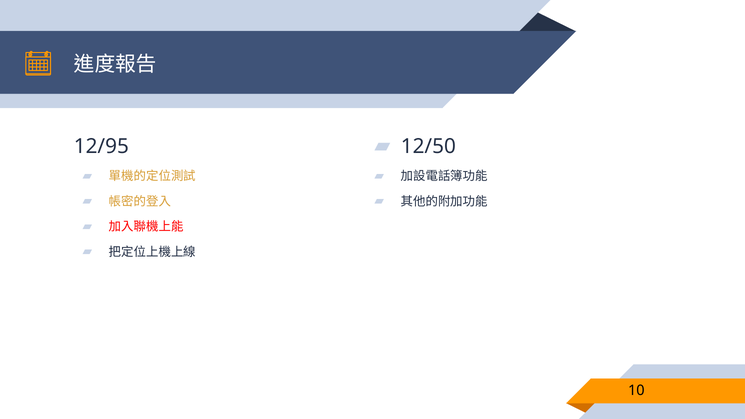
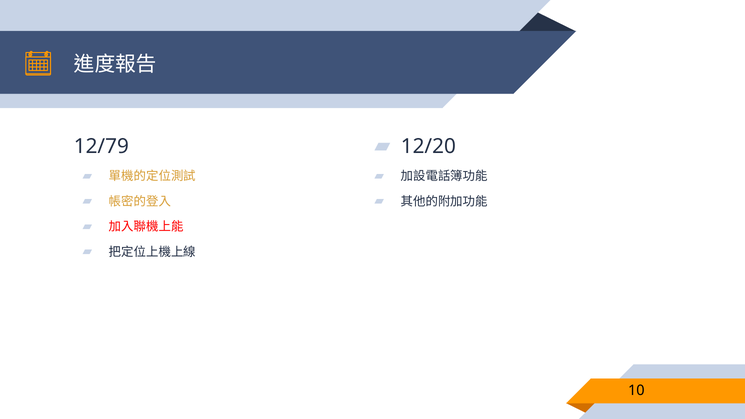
12/50: 12/50 -> 12/20 (428, 147)
12/95: 12/95 -> 12/79 (101, 147)
